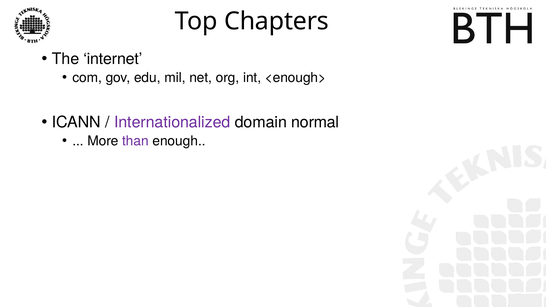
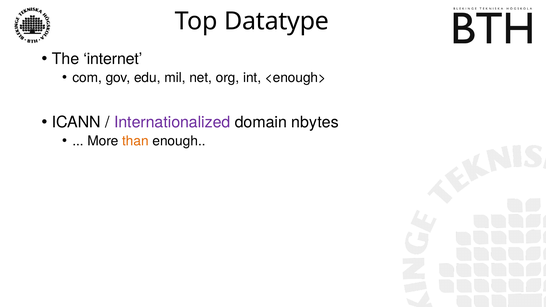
Chapters: Chapters -> Datatype (277, 21)
normal: normal -> nbytes (315, 122)
than colour: purple -> orange (135, 141)
